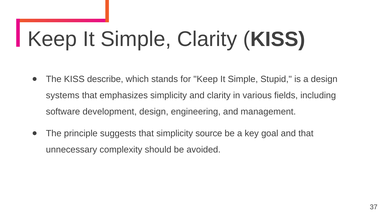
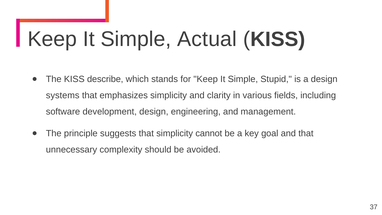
Simple Clarity: Clarity -> Actual (207, 39)
source: source -> cannot (209, 133)
